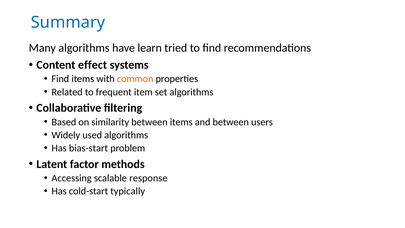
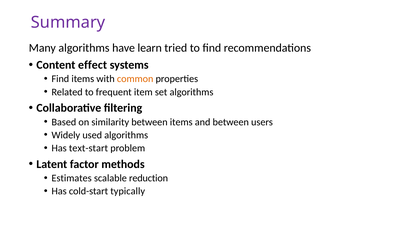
Summary colour: blue -> purple (68, 22)
bias-start: bias-start -> text-start (88, 148)
Accessing: Accessing -> Estimates (72, 178)
response: response -> reduction (149, 178)
